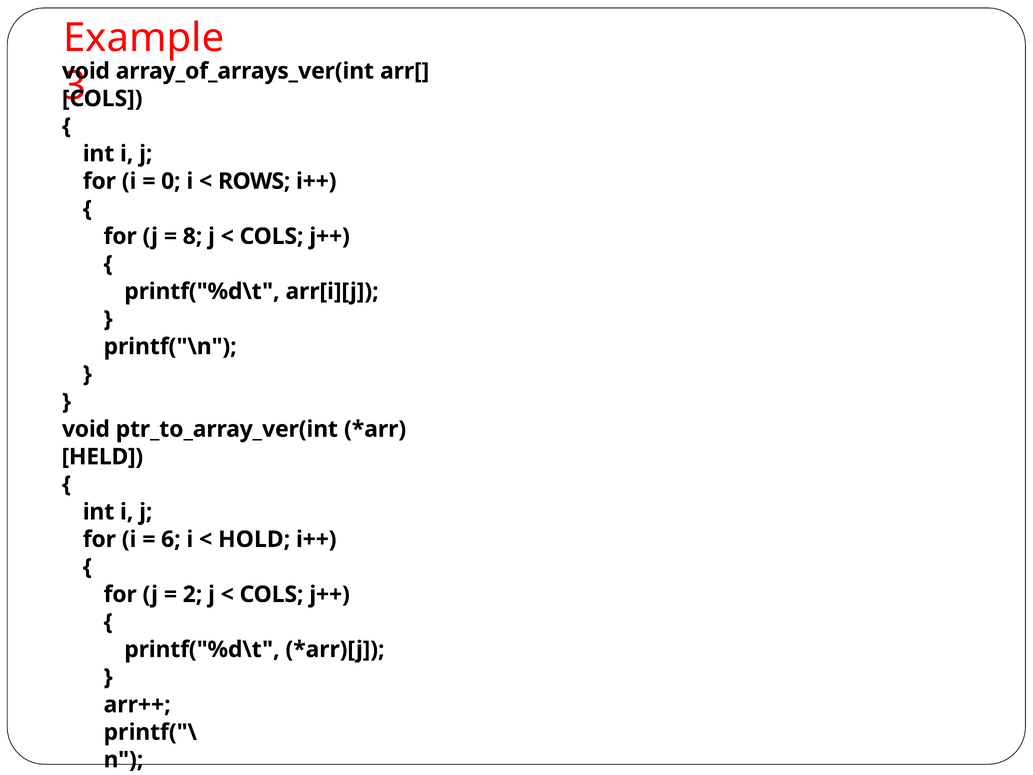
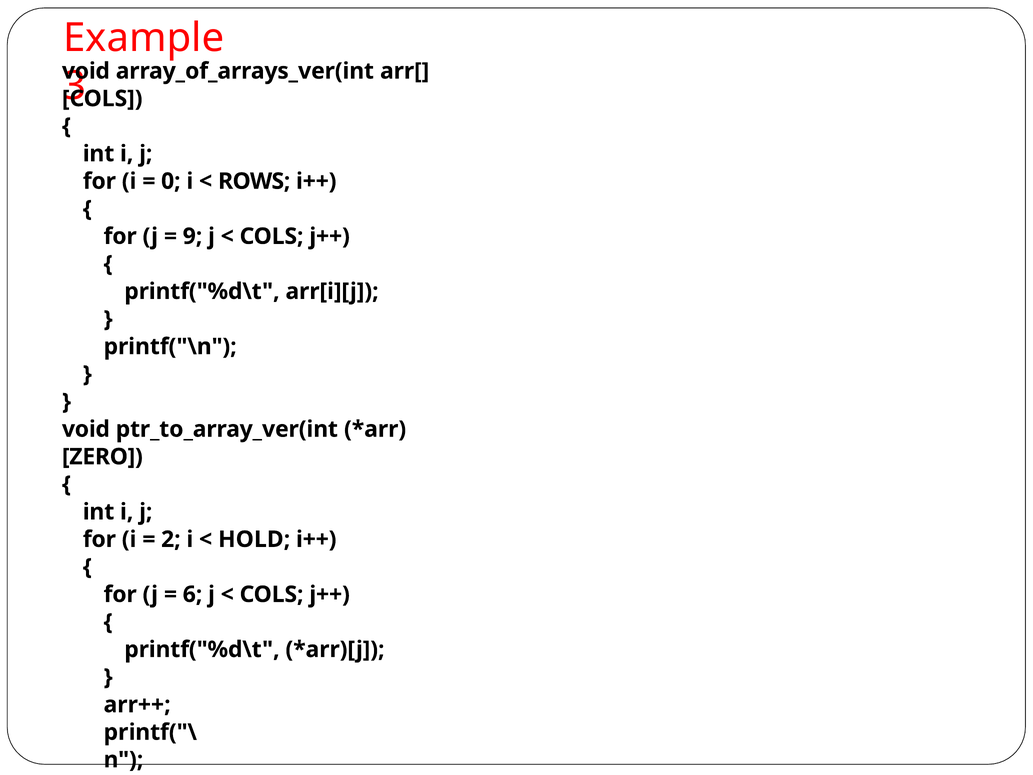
8: 8 -> 9 (193, 236)
HELD: HELD -> ZERO (102, 457)
6: 6 -> 2 (171, 539)
2: 2 -> 6 (193, 594)
